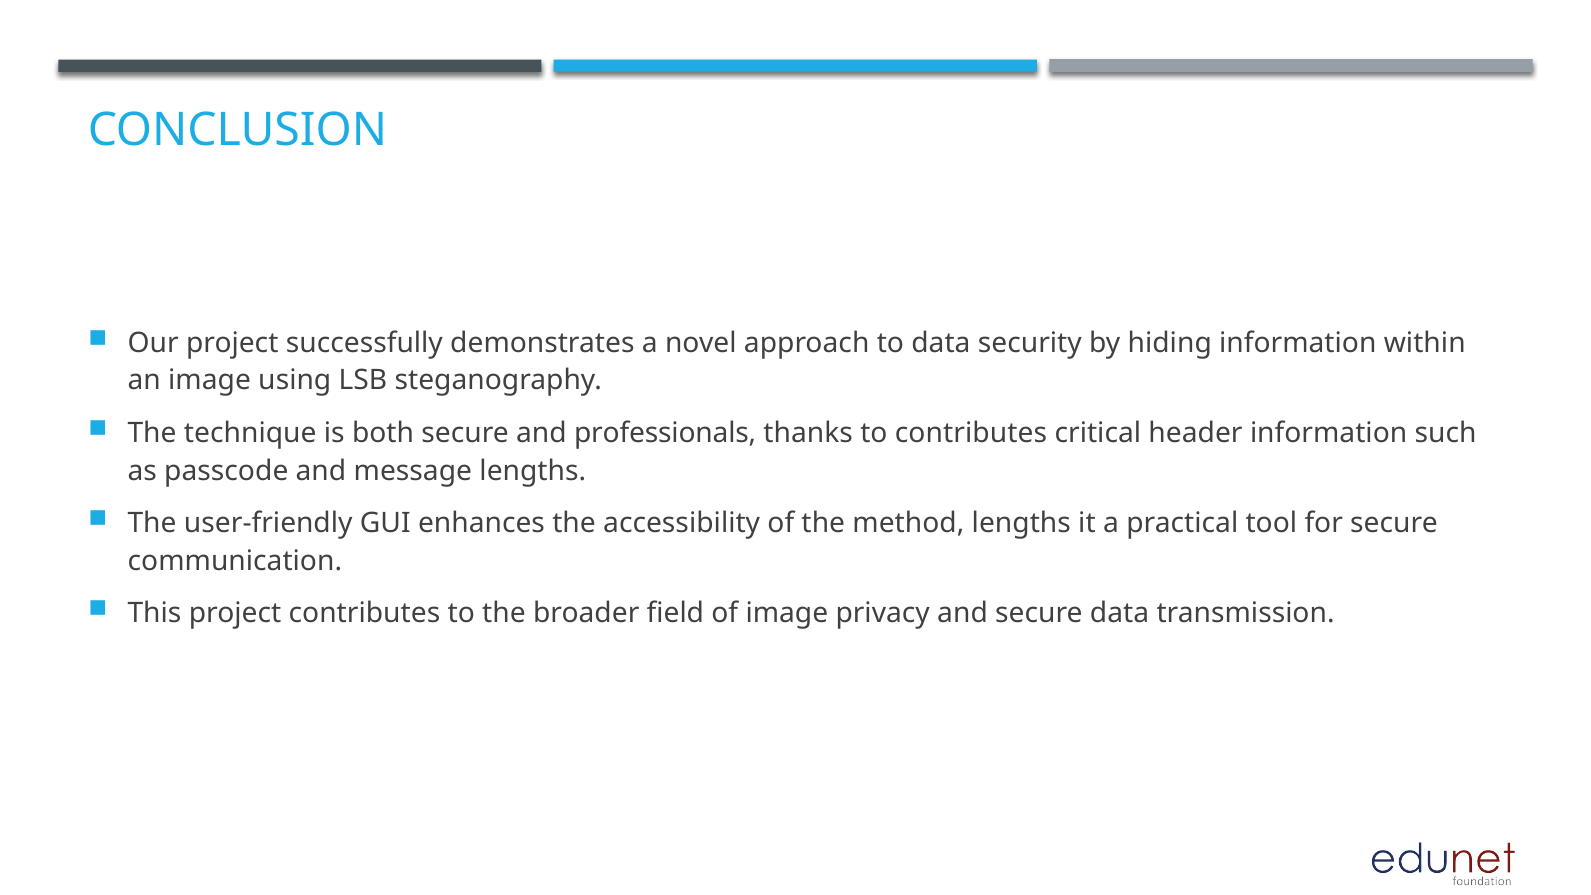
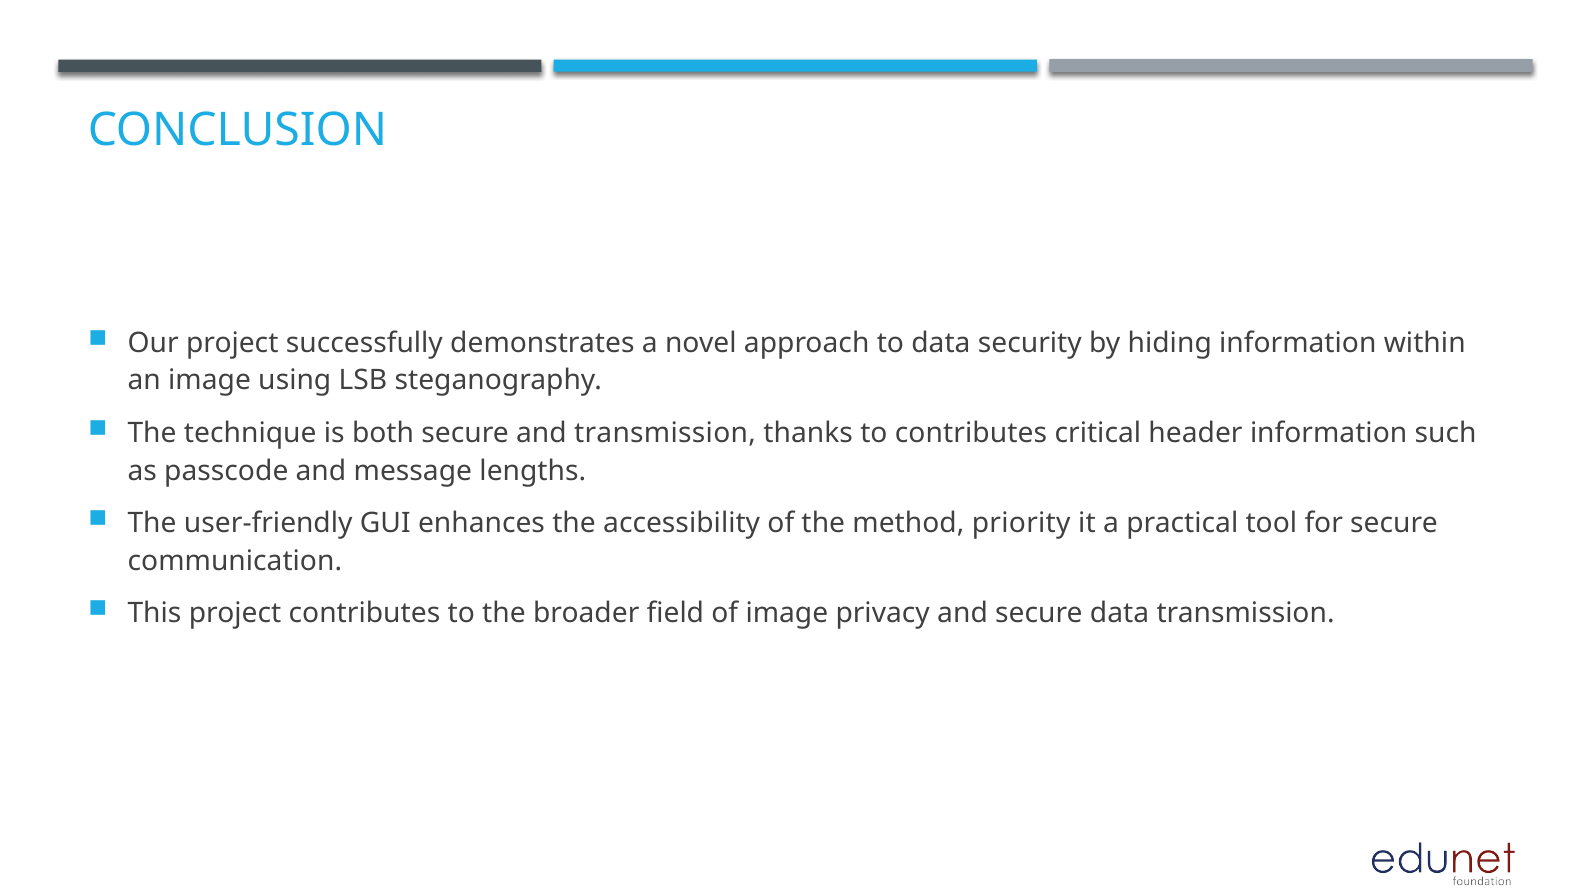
and professionals: professionals -> transmission (665, 433)
method lengths: lengths -> priority (1021, 523)
